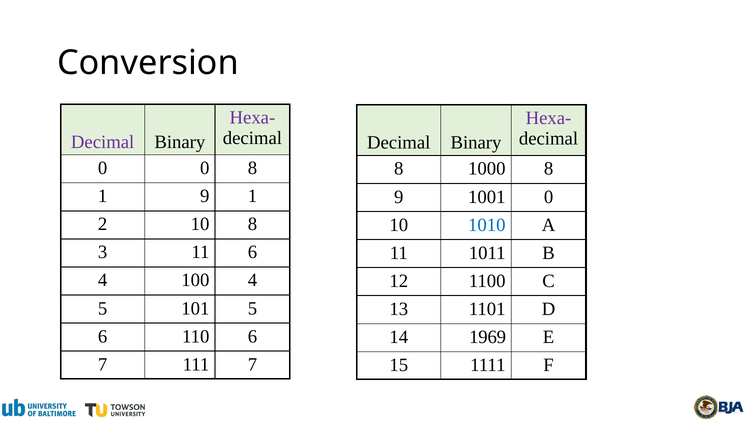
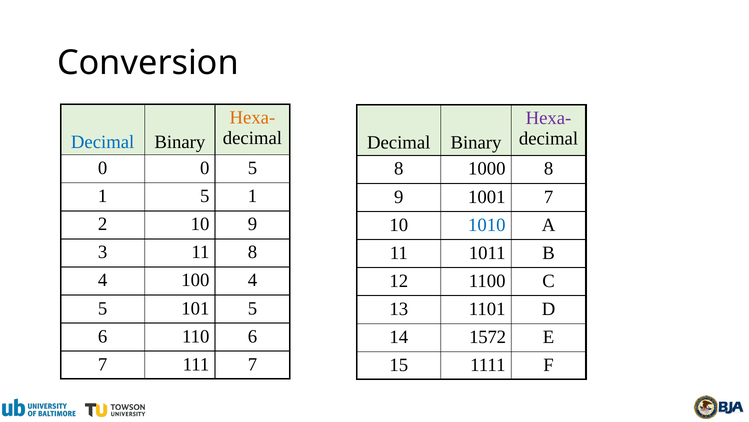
Hexa- colour: purple -> orange (252, 117)
Decimal colour: purple -> blue (103, 142)
0 8: 8 -> 5 (252, 168)
1 9: 9 -> 5 (205, 196)
1001 0: 0 -> 7 (549, 196)
10 8: 8 -> 9 (252, 224)
11 6: 6 -> 8 (252, 252)
1969: 1969 -> 1572 (488, 336)
